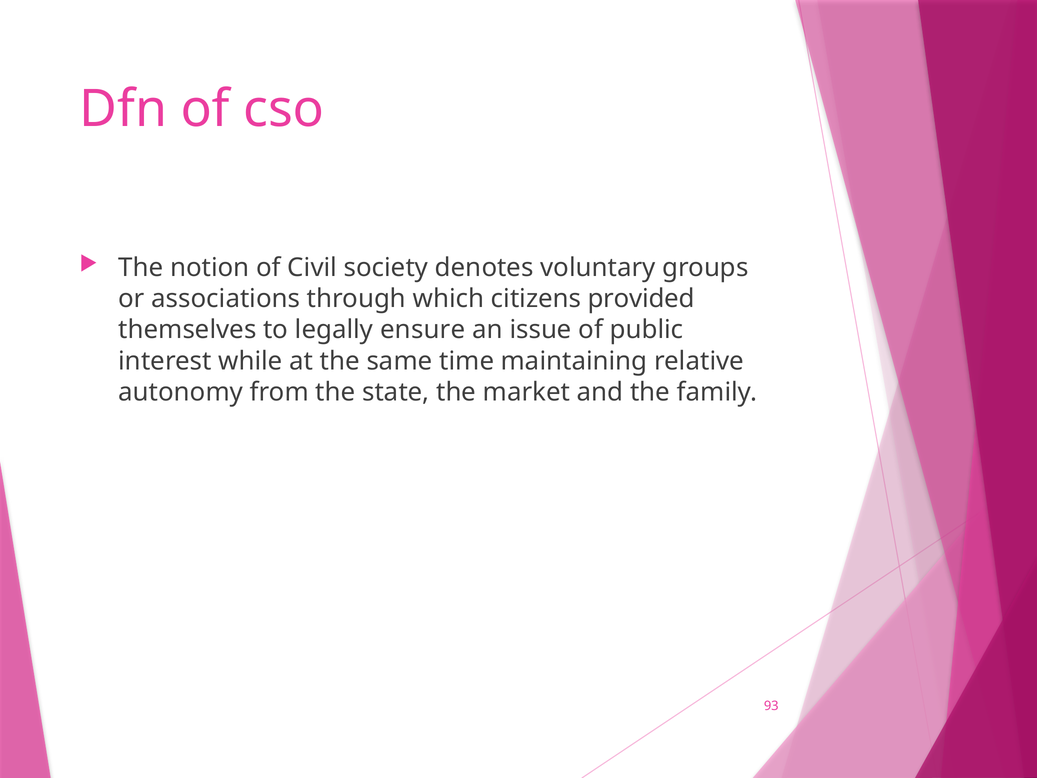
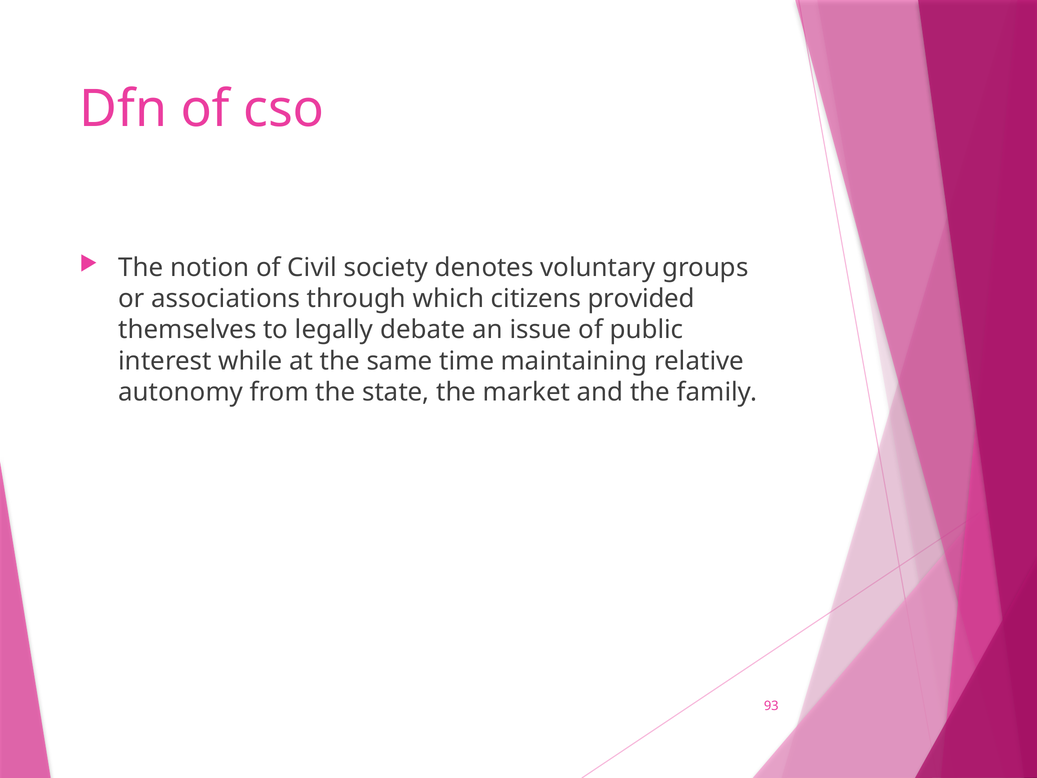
ensure: ensure -> debate (423, 330)
